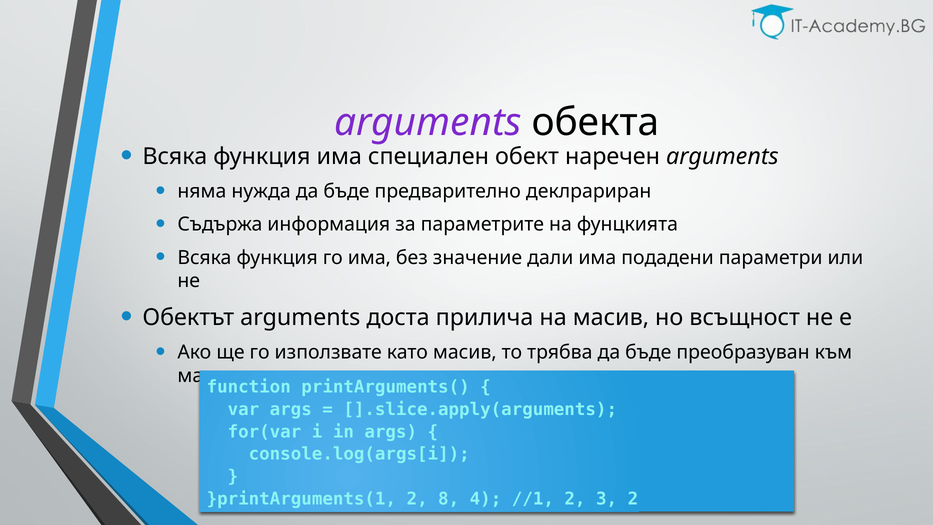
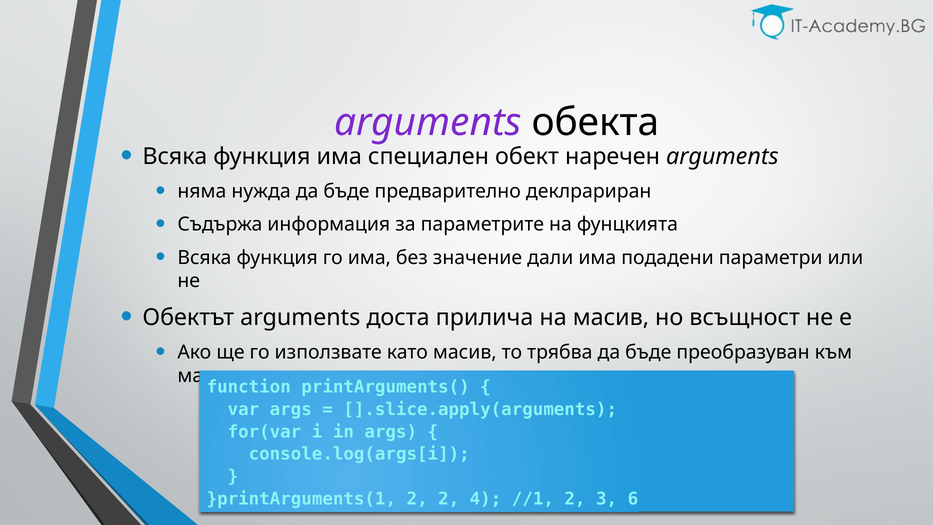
2 8: 8 -> 2 (449, 499)
3 2: 2 -> 6 (633, 499)
